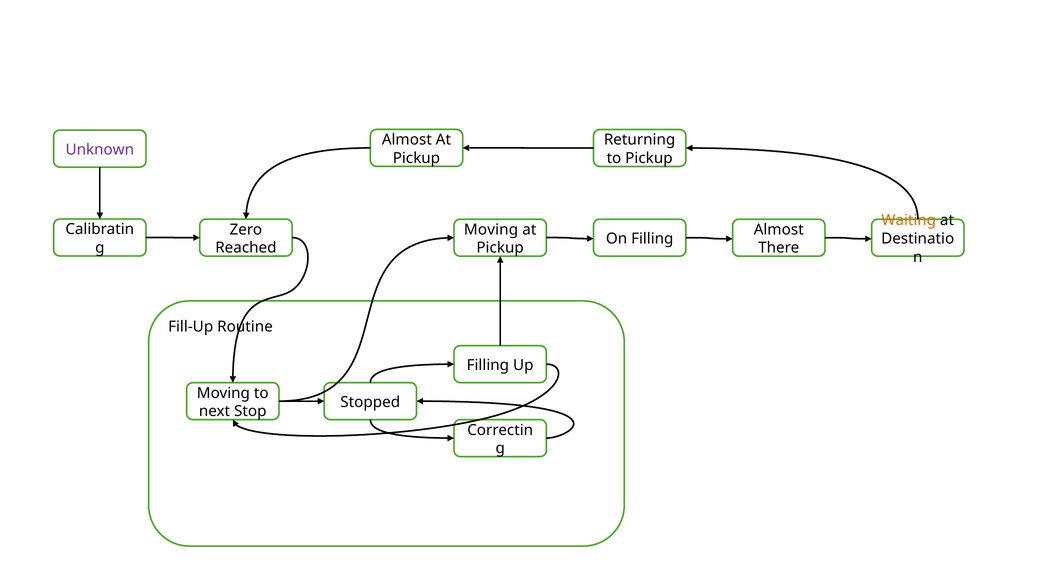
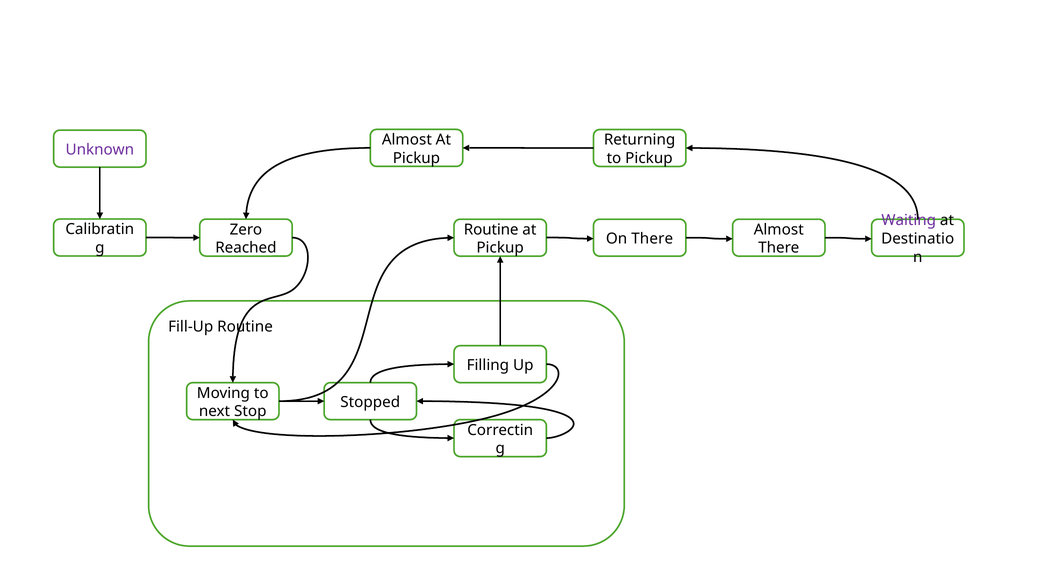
Waiting colour: orange -> purple (909, 220)
Moving: Moving -> Routine (491, 229)
On Filling: Filling -> There (652, 239)
